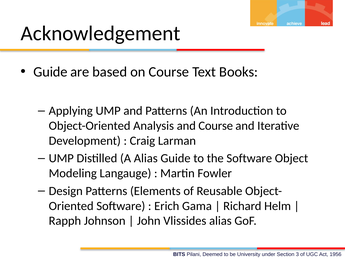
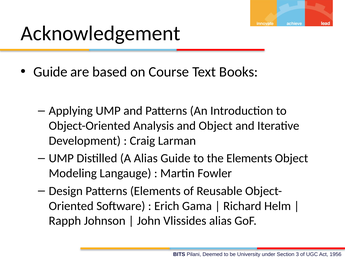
and Course: Course -> Object (216, 126)
the Software: Software -> Elements (249, 158)
